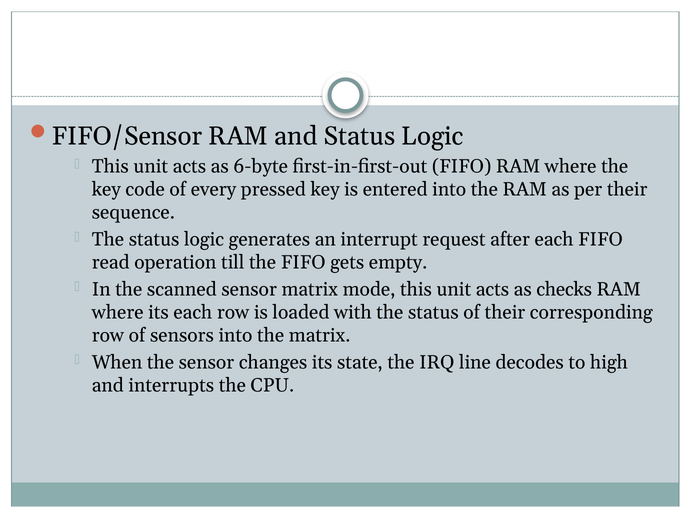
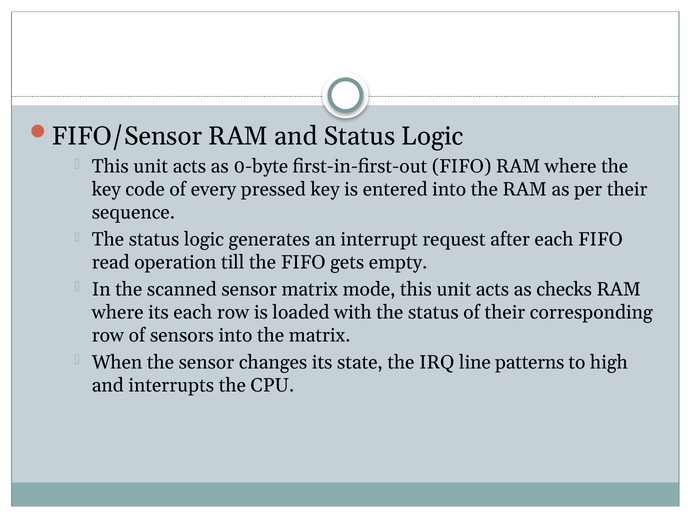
6-byte: 6-byte -> 0-byte (261, 167)
decodes: decodes -> patterns (530, 362)
